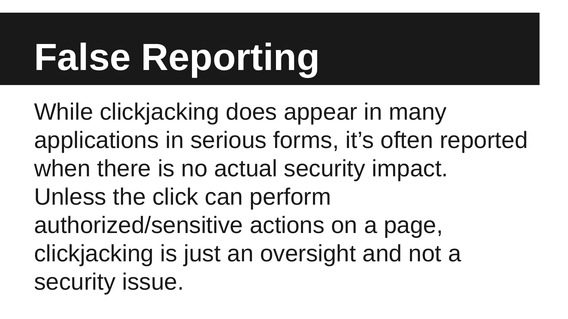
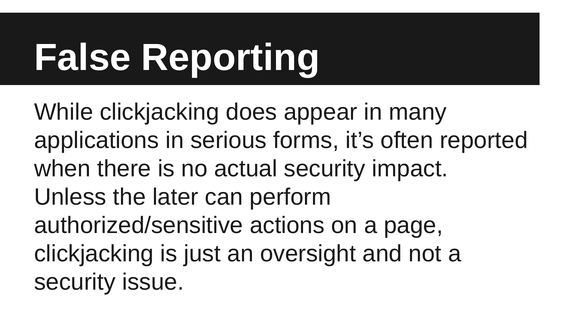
click: click -> later (175, 197)
